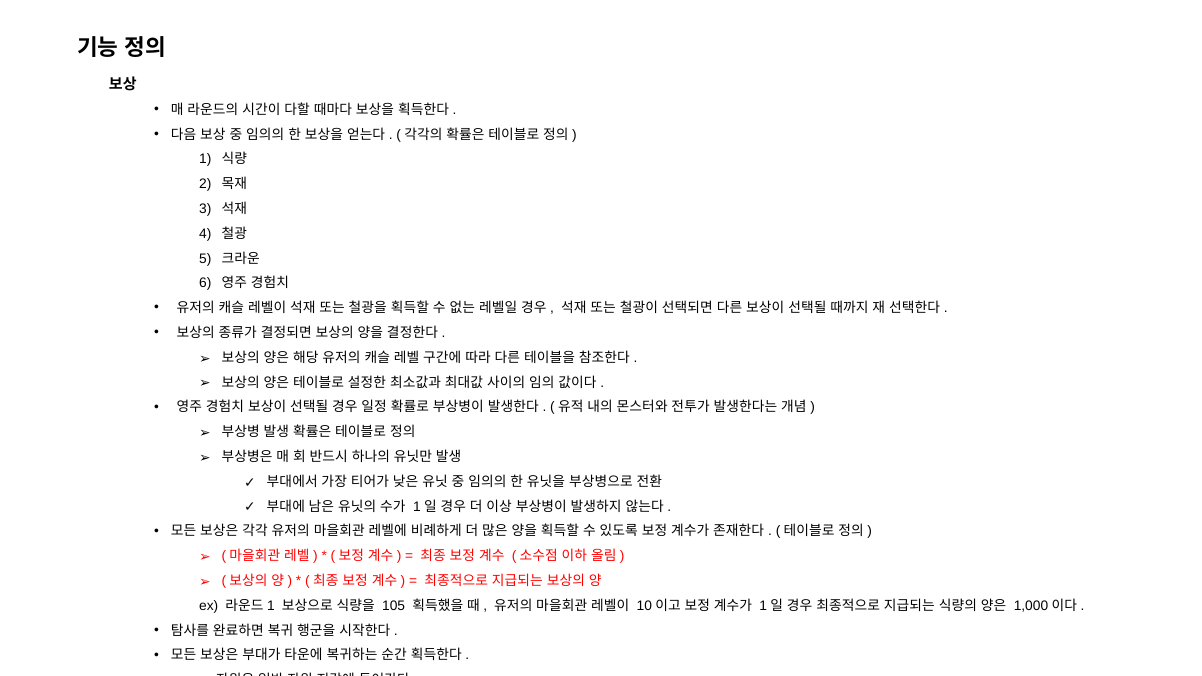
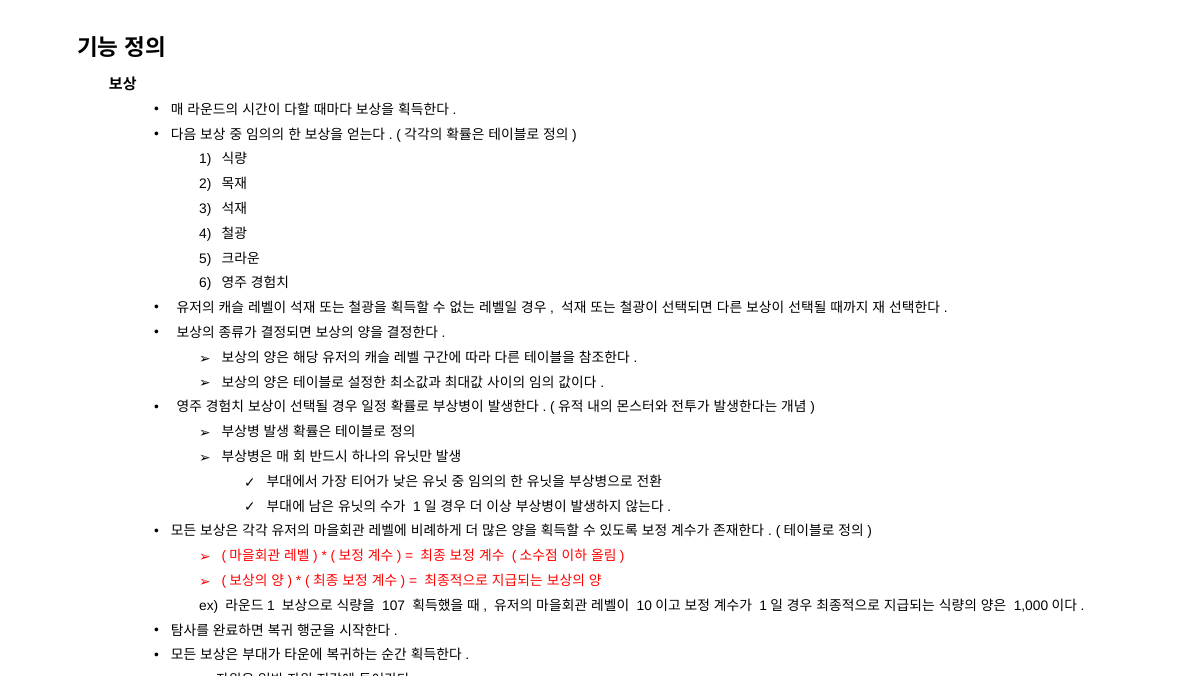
105: 105 -> 107 (394, 606)
